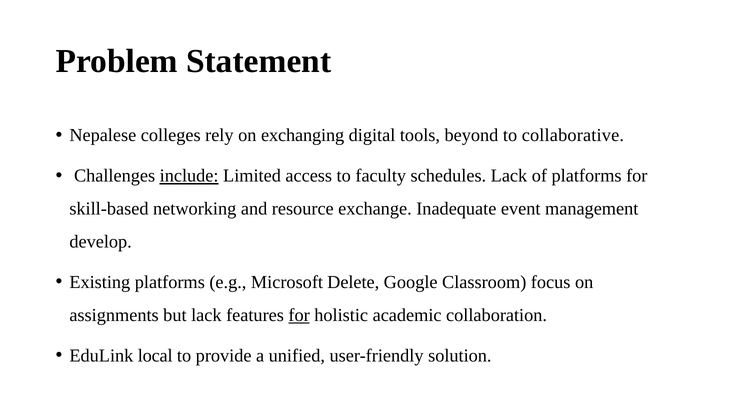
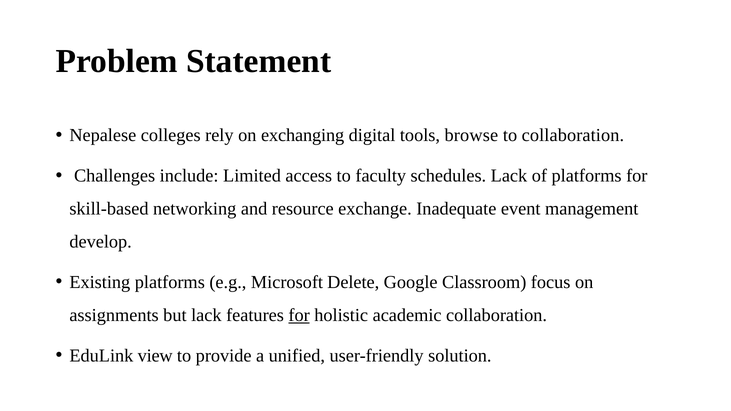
beyond: beyond -> browse (471, 135)
to collaborative: collaborative -> collaboration (573, 135)
include underline: present -> none (189, 176)
local: local -> view (155, 356)
